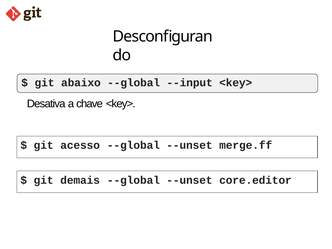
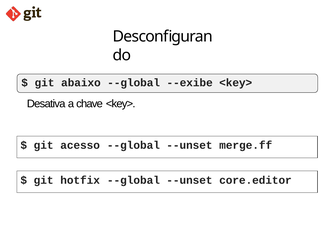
--input: --input -> --exibe (190, 83)
demais: demais -> hotfix (80, 180)
